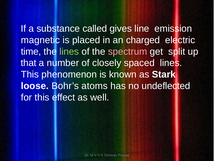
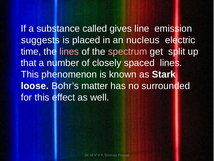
magnetic: magnetic -> suggests (40, 40)
charged: charged -> nucleus (143, 40)
lines colour: light green -> pink (69, 51)
atoms: atoms -> matter (95, 86)
undeflected: undeflected -> surrounded (166, 86)
